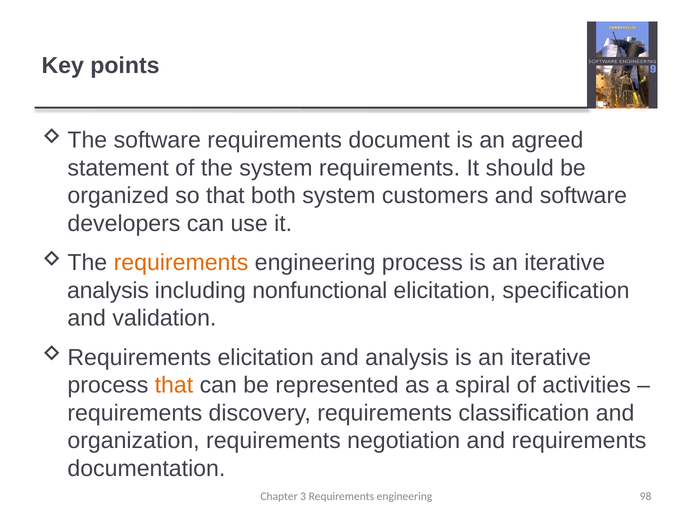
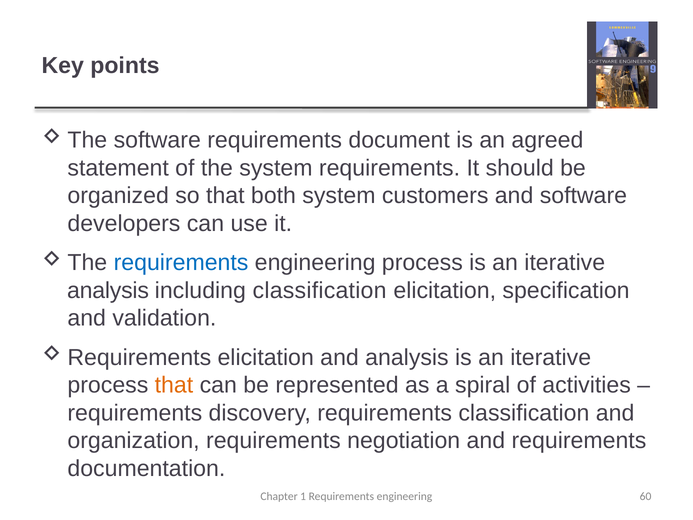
requirements colour: orange -> blue (181, 263)
including nonfunctional: nonfunctional -> classification (320, 290)
3: 3 -> 1 (303, 496)
98: 98 -> 60 (646, 496)
